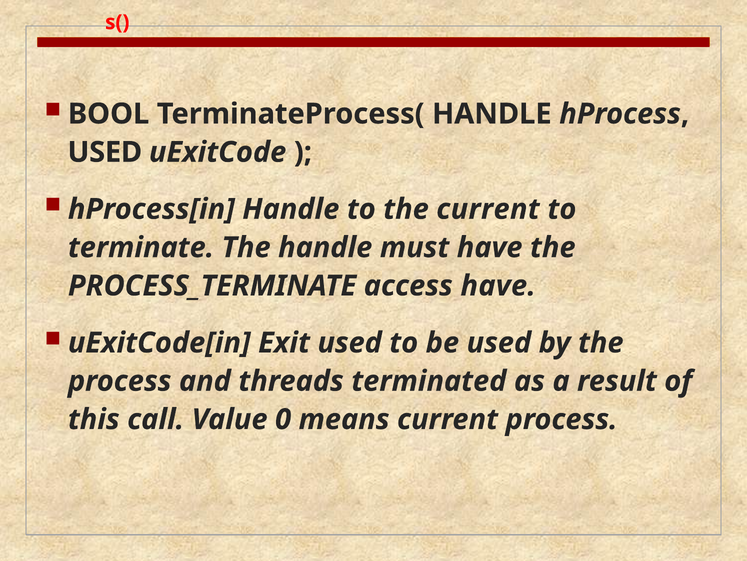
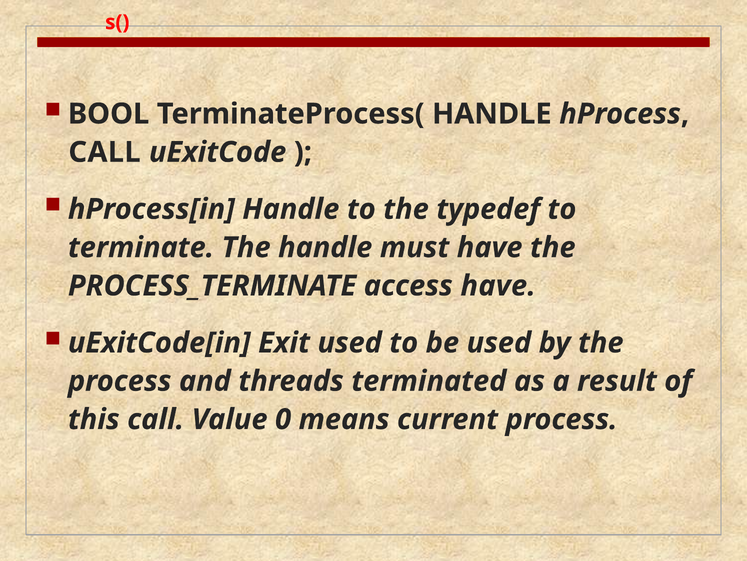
USED: USED -> CALL (105, 152)
the current: current -> typedef (488, 209)
